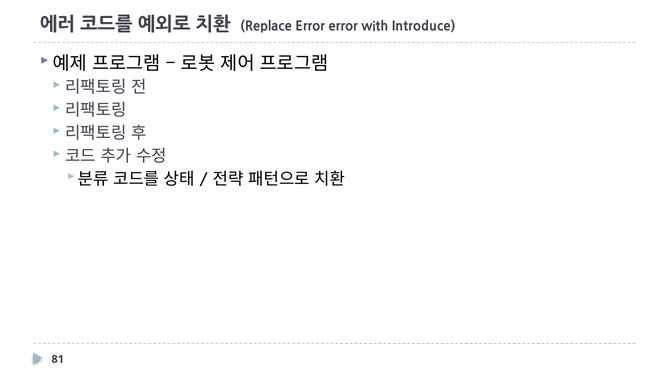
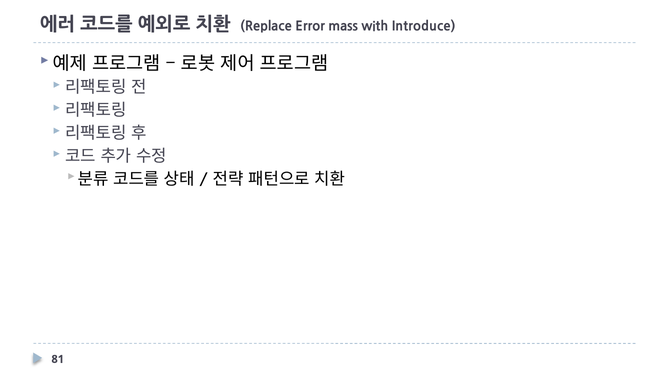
Error error: error -> mass (343, 26)
